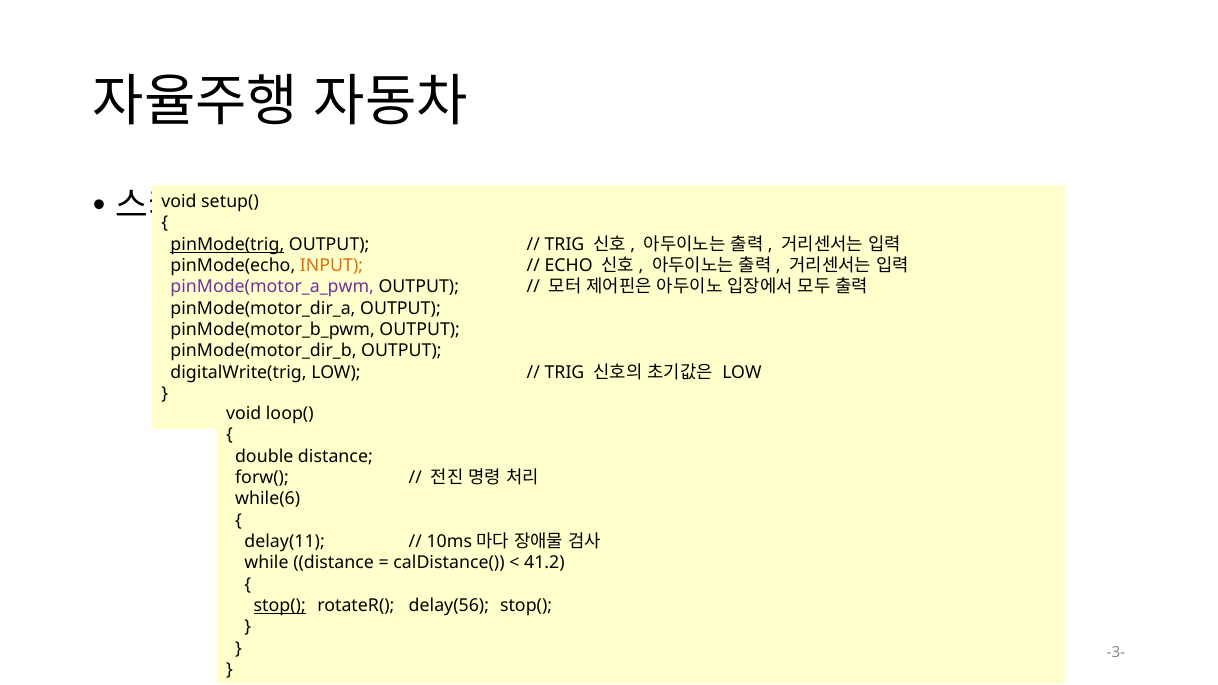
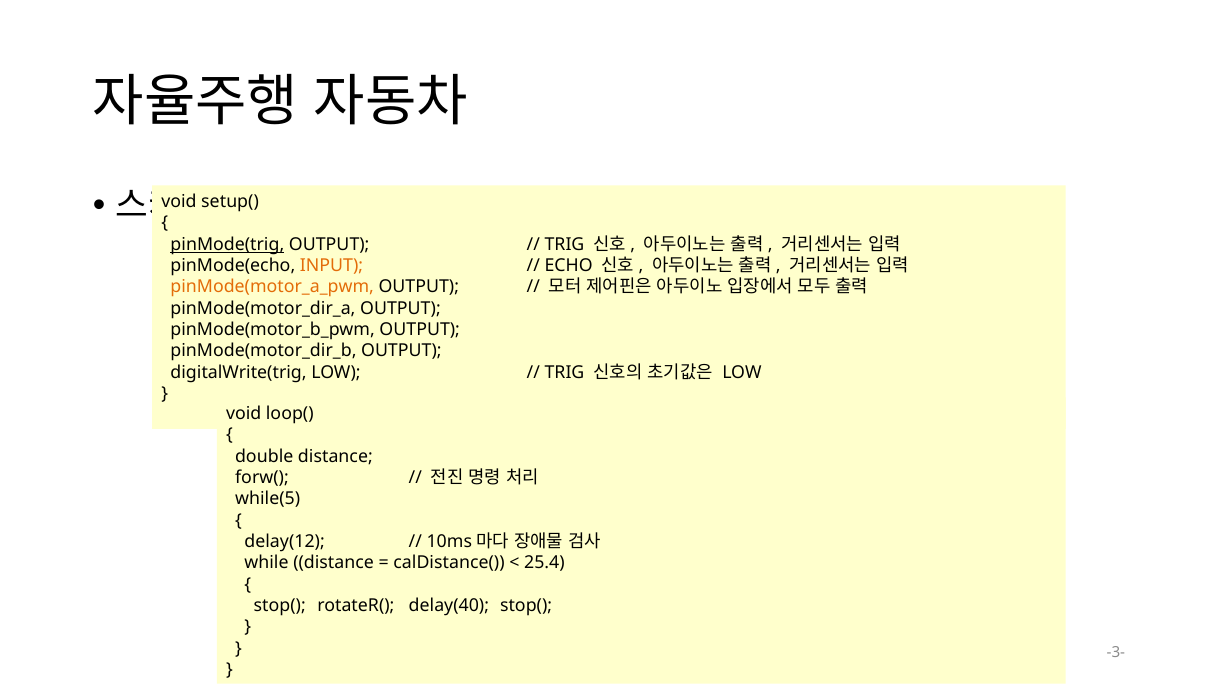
pinMode(motor_a_pwm colour: purple -> orange (272, 287)
while(6: while(6 -> while(5 (268, 499)
delay(11: delay(11 -> delay(12 (285, 542)
41.2: 41.2 -> 25.4 (544, 563)
stop( underline: present -> none (280, 606)
delay(56: delay(56 -> delay(40 (449, 606)
